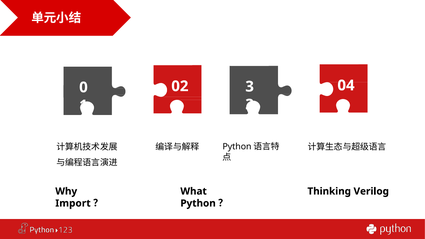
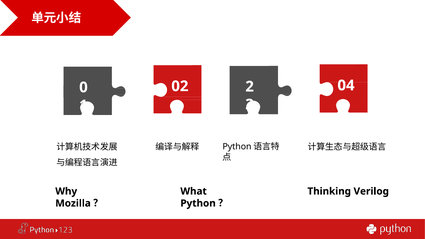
02 3: 3 -> 2 (250, 87)
Import: Import -> Mozilla (73, 203)
